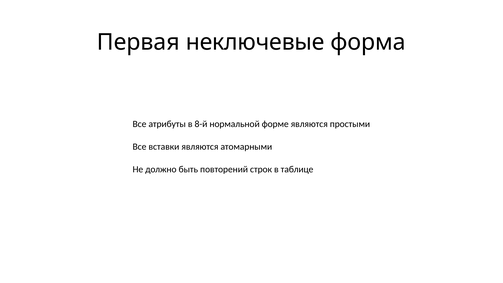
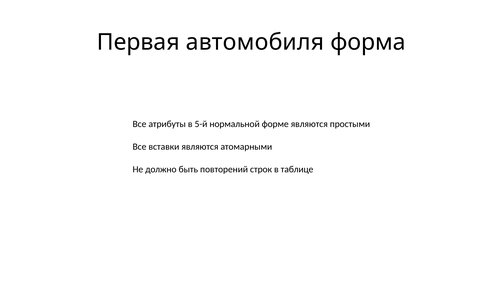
неключевые: неключевые -> автомобиля (255, 42)
8-й: 8-й -> 5-й (201, 124)
